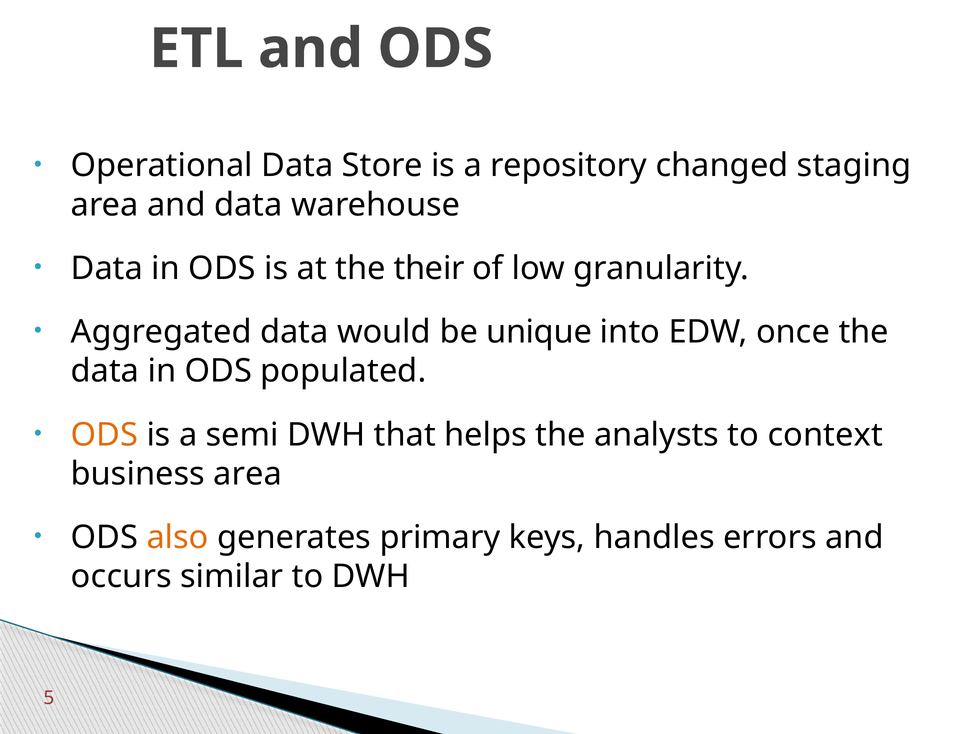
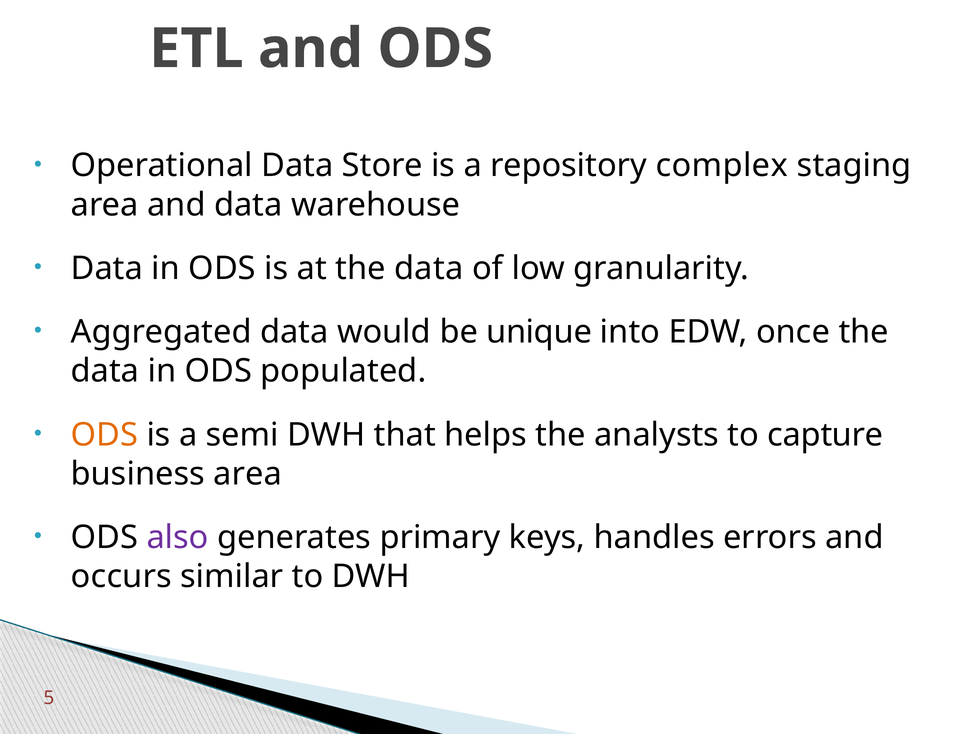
changed: changed -> complex (722, 166)
at the their: their -> data (429, 269)
context: context -> capture (825, 435)
also colour: orange -> purple (178, 538)
